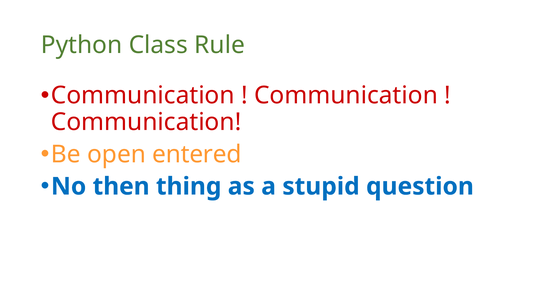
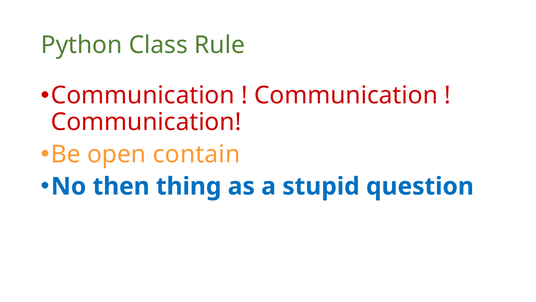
entered: entered -> contain (197, 154)
